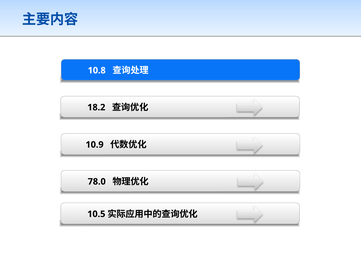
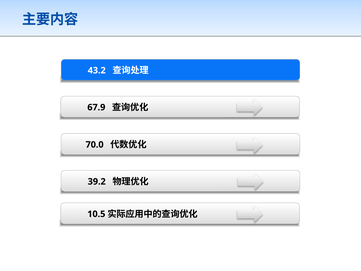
10.8: 10.8 -> 43.2 (97, 70)
18.2: 18.2 -> 67.9 (96, 107)
10.9: 10.9 -> 70.0 (95, 145)
78.0: 78.0 -> 39.2 (97, 181)
